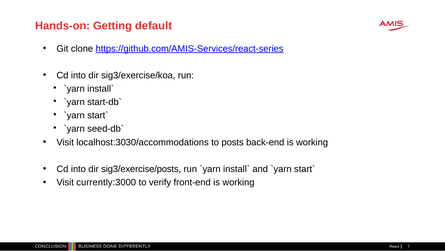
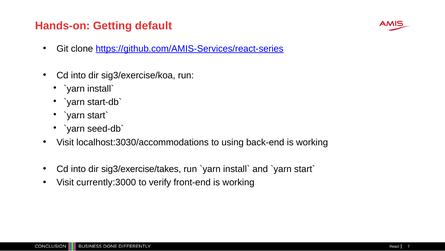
posts: posts -> using (233, 142)
sig3/exercise/posts: sig3/exercise/posts -> sig3/exercise/takes (141, 169)
